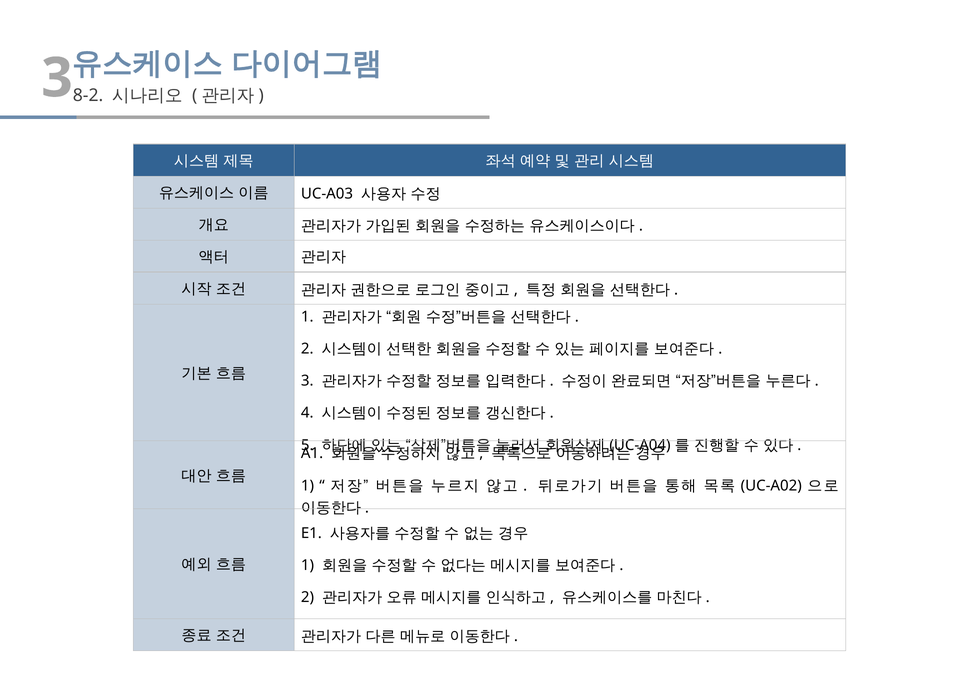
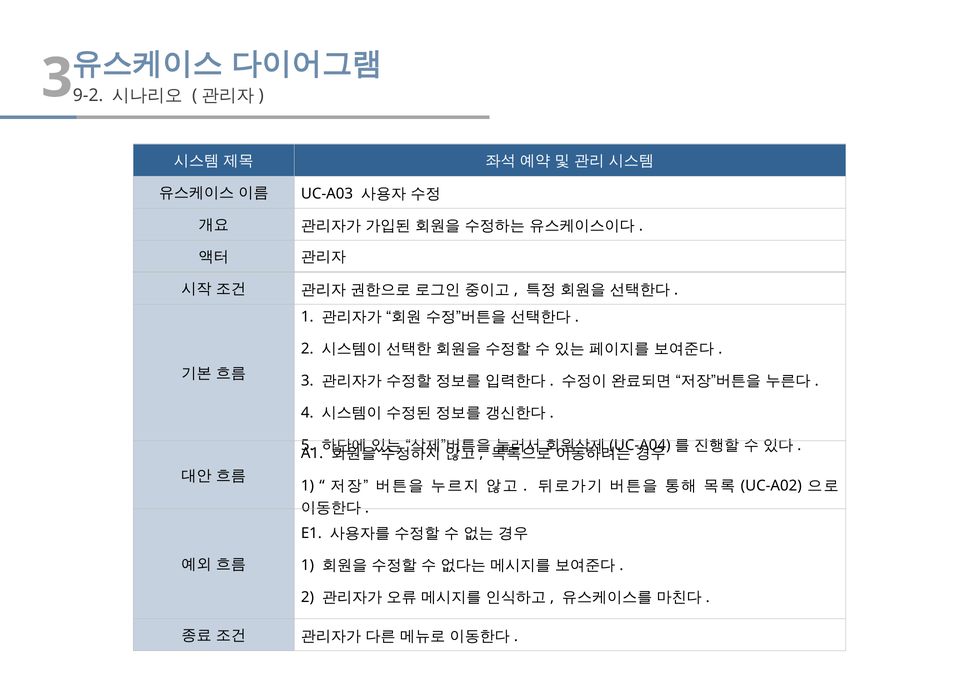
8-2: 8-2 -> 9-2 (88, 95)
